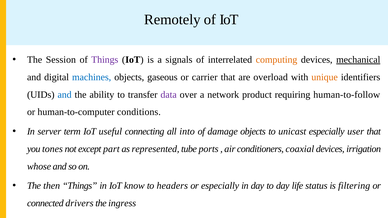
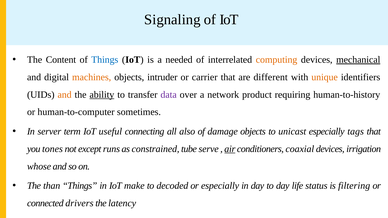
Remotely: Remotely -> Signaling (172, 20)
Session: Session -> Content (61, 60)
Things colour: purple -> blue (105, 60)
signals: signals -> needed (179, 60)
machines colour: blue -> orange (92, 77)
gaseous: gaseous -> intruder (162, 77)
overload: overload -> different (271, 77)
and colour: blue -> orange (65, 95)
ability underline: none -> present (102, 95)
human-to-follow: human-to-follow -> human-to-history (347, 95)
conditions: conditions -> sometimes (139, 112)
into: into -> also (187, 132)
user: user -> tags (356, 132)
part: part -> runs (111, 149)
represented: represented -> constrained (156, 149)
ports: ports -> serve (209, 149)
air underline: none -> present (230, 149)
then: then -> than (52, 186)
know: know -> make (134, 186)
headers: headers -> decoded (172, 186)
ingress: ingress -> latency (122, 203)
